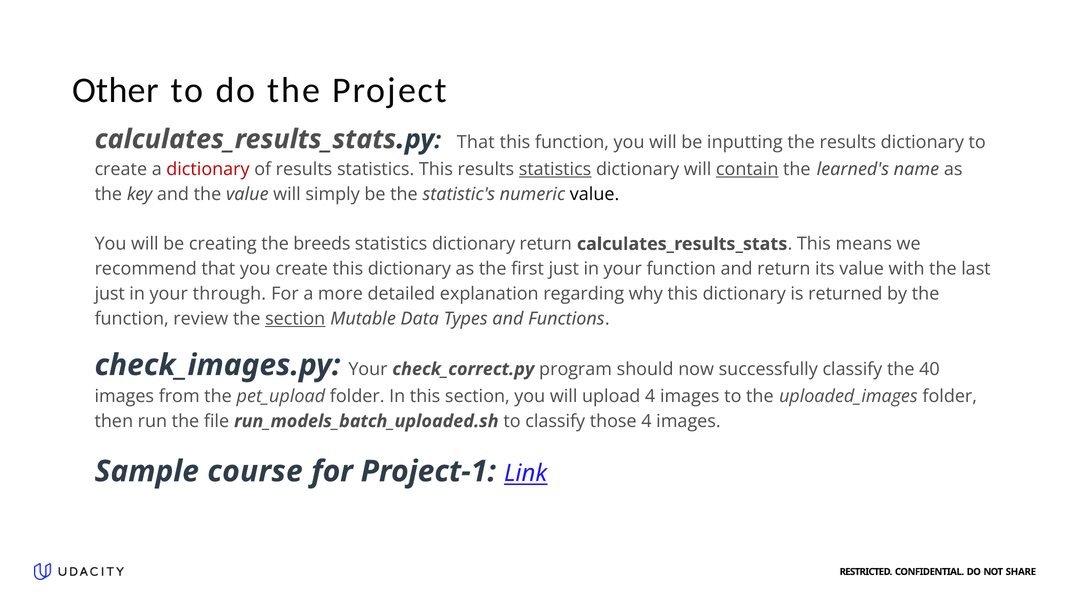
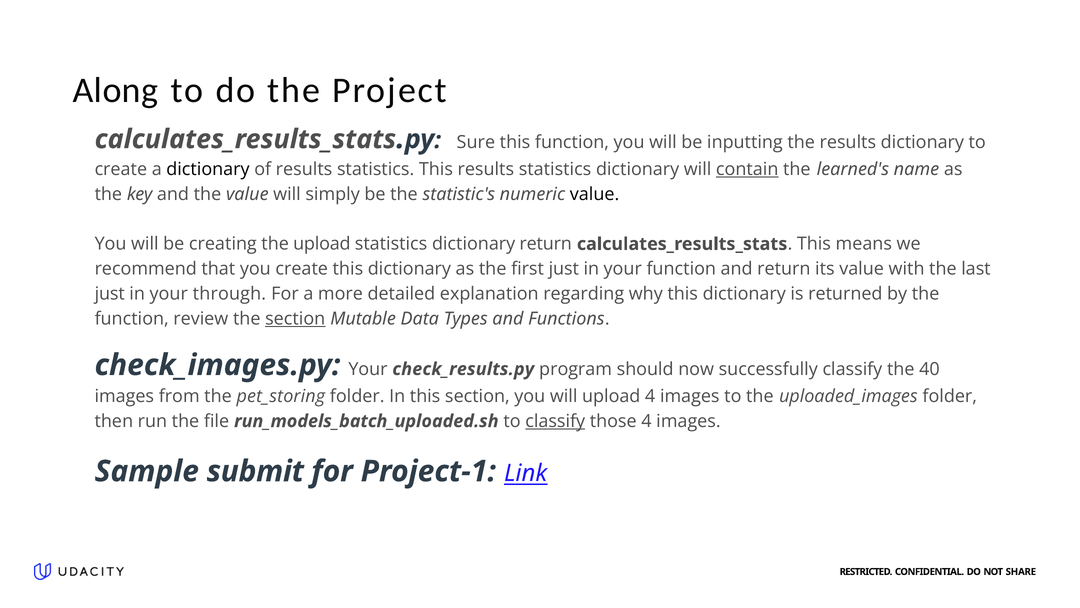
Other: Other -> Along (115, 90)
calculates_results_stats.py That: That -> Sure (476, 142)
dictionary colour: red -> black (208, 169)
statistics underline: present -> none (555, 169)
the breeds: breeds -> upload (322, 244)
check_correct.py: check_correct.py -> check_results.py (463, 369)
pet_upload: pet_upload -> pet_storing (281, 396)
classify underline: none -> present (555, 421)
Sample course: course -> submit (255, 471)
